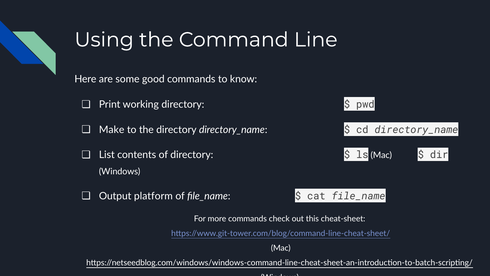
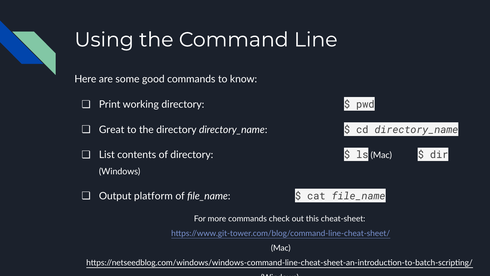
Make: Make -> Great (112, 130)
